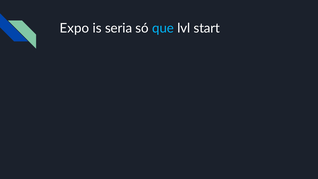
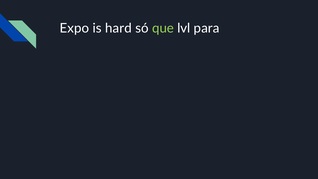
seria: seria -> hard (118, 28)
que colour: light blue -> light green (163, 28)
start: start -> para (207, 28)
